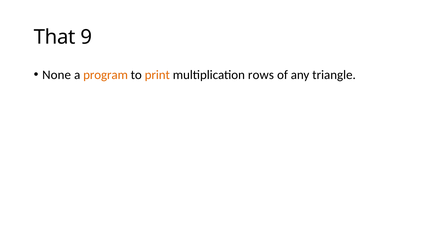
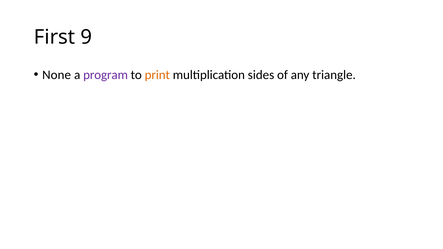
That: That -> First (55, 37)
program colour: orange -> purple (106, 75)
rows: rows -> sides (261, 75)
